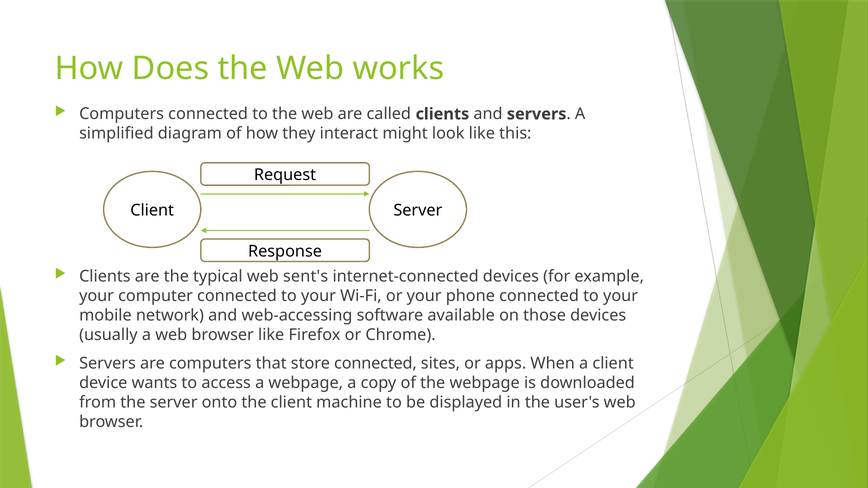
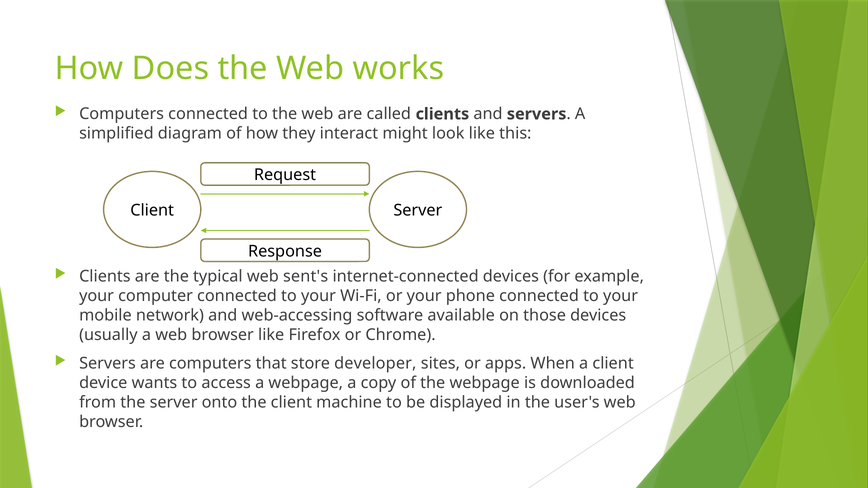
store connected: connected -> developer (375, 364)
